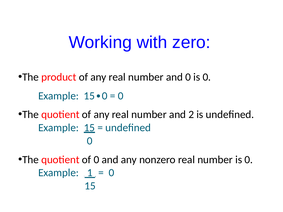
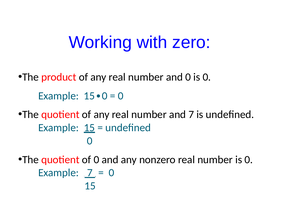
and 2: 2 -> 7 (191, 115)
1: 1 -> 7 (90, 173)
